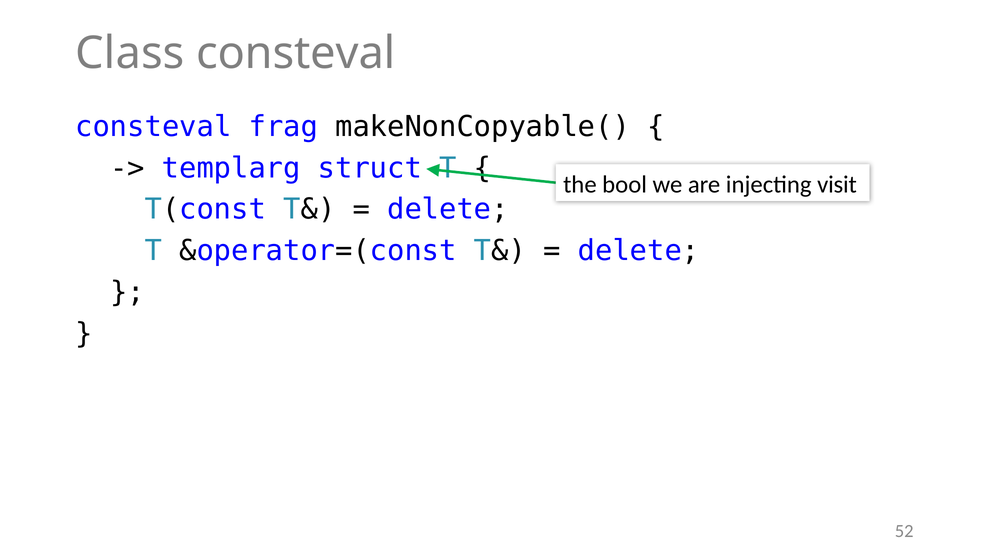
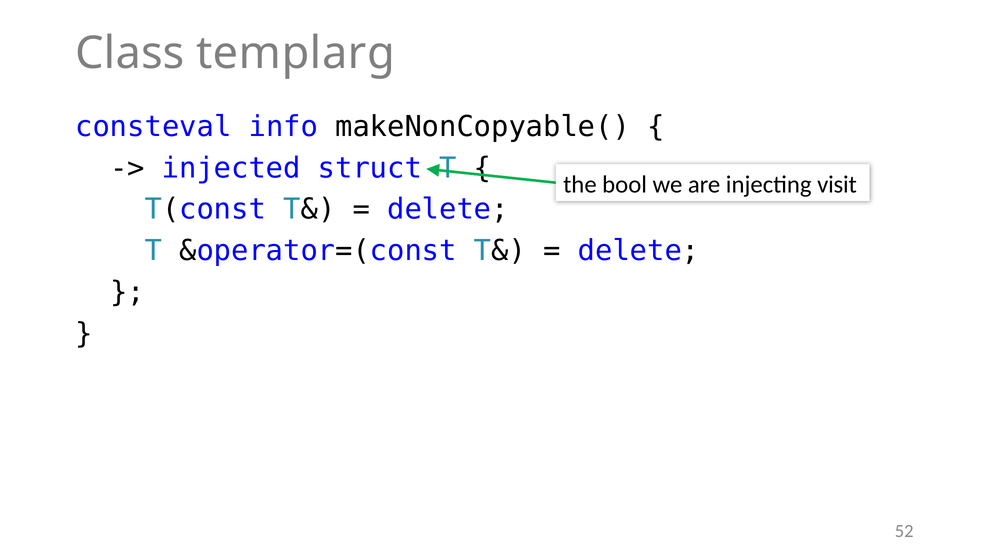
Class consteval: consteval -> templarg (296, 53)
frag: frag -> info (283, 127)
templarg: templarg -> injected (231, 168)
